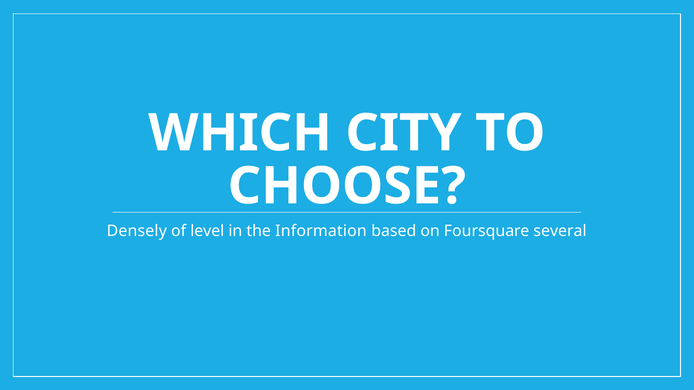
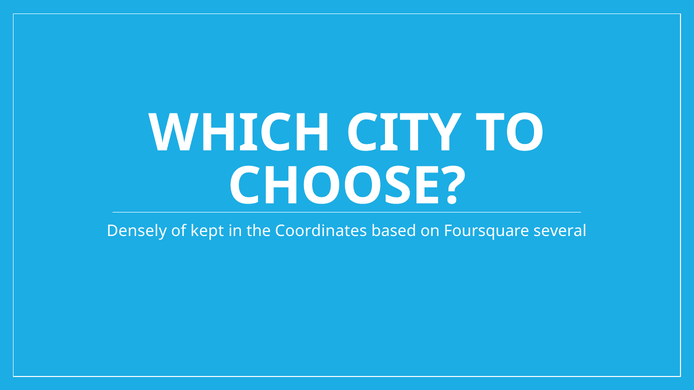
level: level -> kept (207, 231)
Information: Information -> Coordinates (321, 231)
